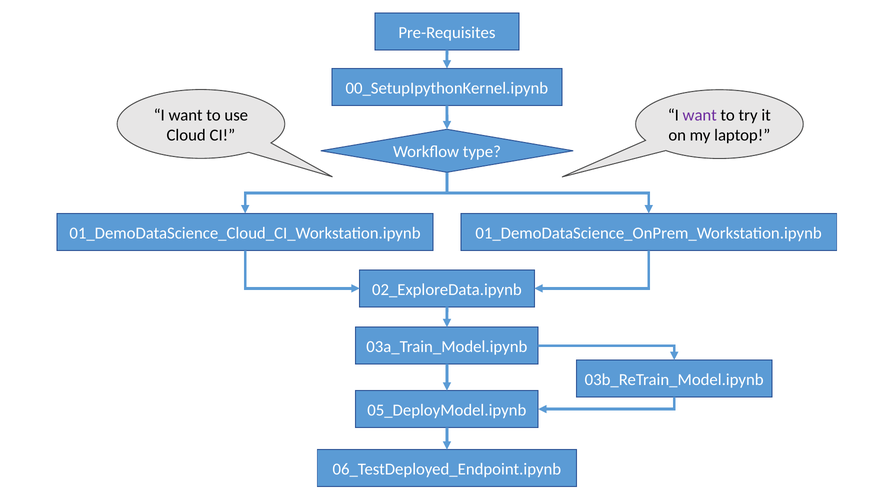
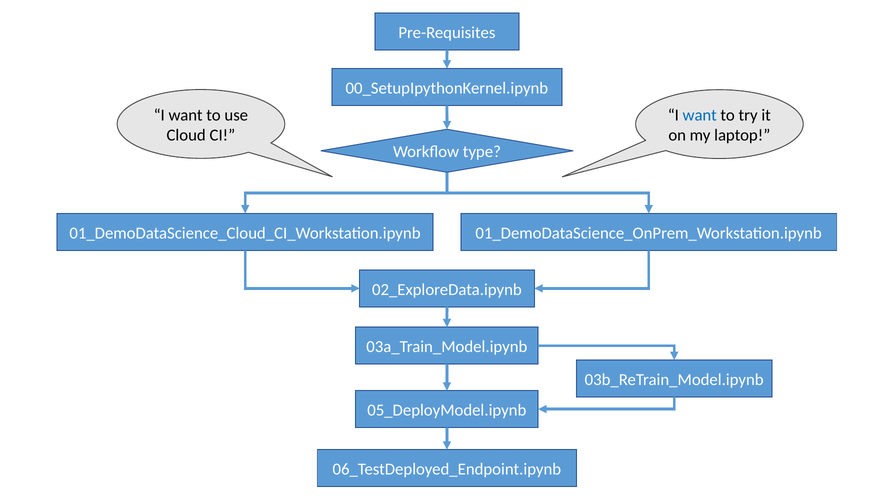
want colour: purple -> blue (700, 115)
